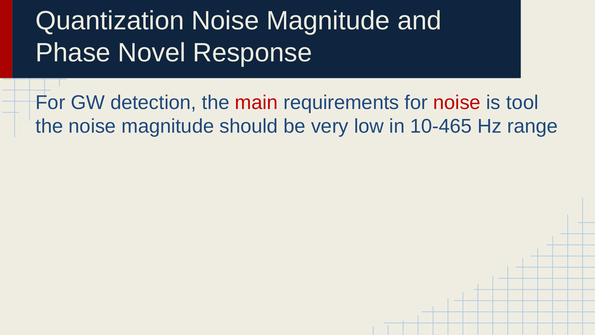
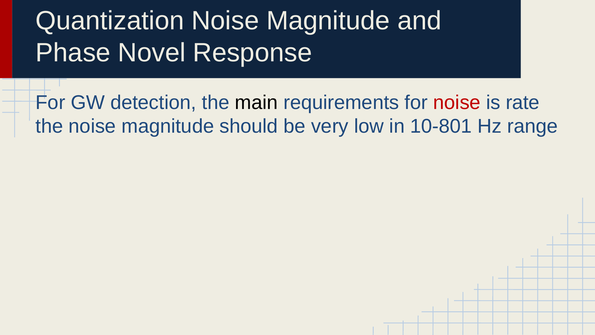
main colour: red -> black (256, 102)
tool: tool -> rate (523, 102)
10-465: 10-465 -> 10-801 (441, 126)
